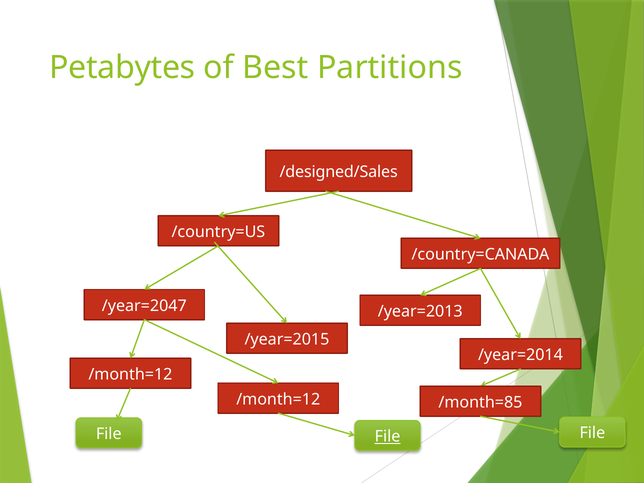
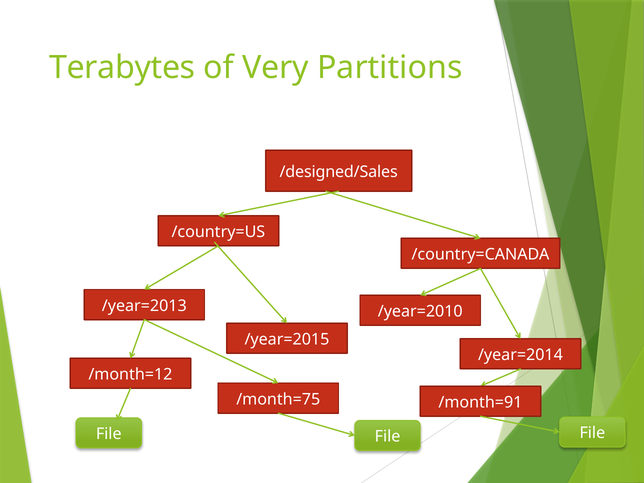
Petabytes: Petabytes -> Terabytes (122, 68)
Best: Best -> Very (275, 68)
/year=2047: /year=2047 -> /year=2013 (144, 306)
/year=2013: /year=2013 -> /year=2010 (420, 311)
/month=12: /month=12 -> /month=75 (278, 399)
/month=85: /month=85 -> /month=91 (480, 402)
File underline: present -> none (388, 437)
